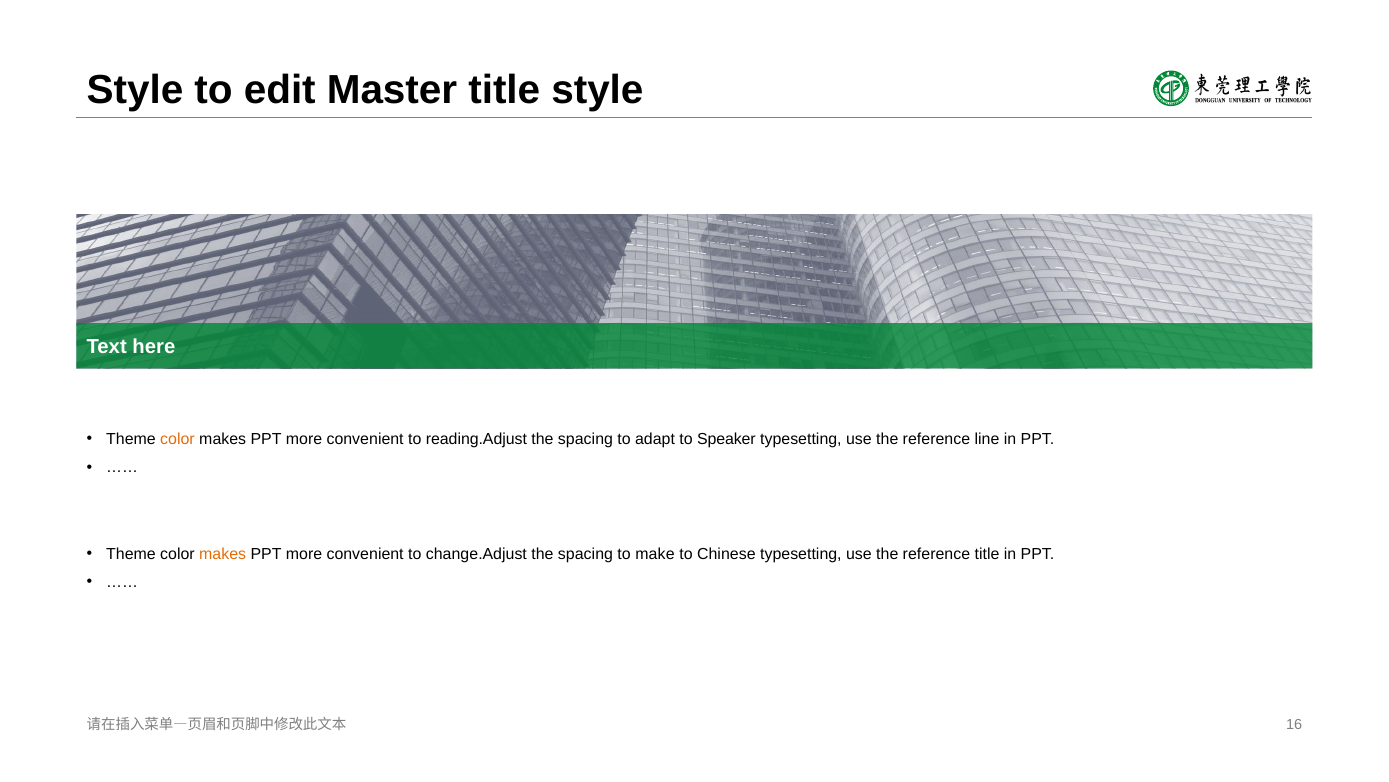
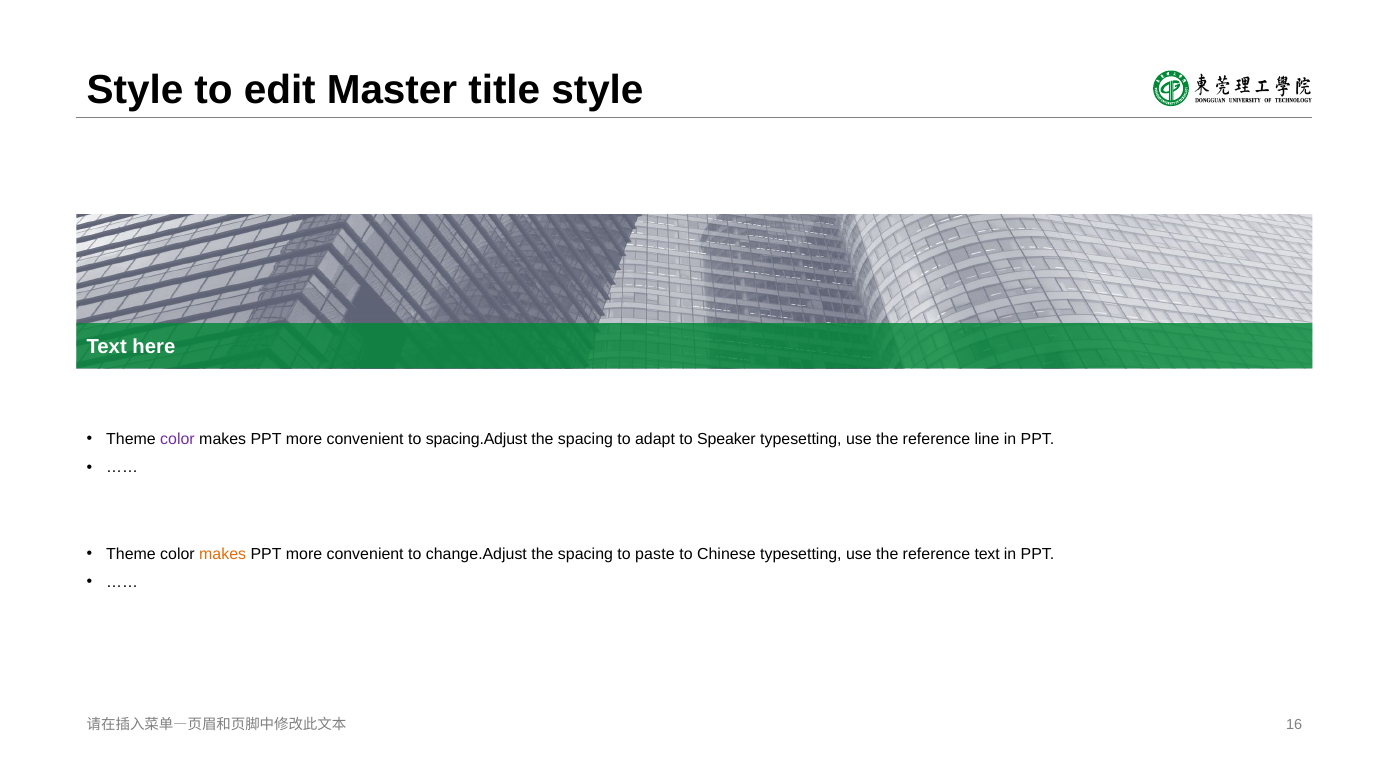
color colour: orange -> purple (177, 439)
reading.Adjust: reading.Adjust -> spacing.Adjust (476, 439)
make: make -> paste (655, 553)
reference title: title -> text (987, 553)
